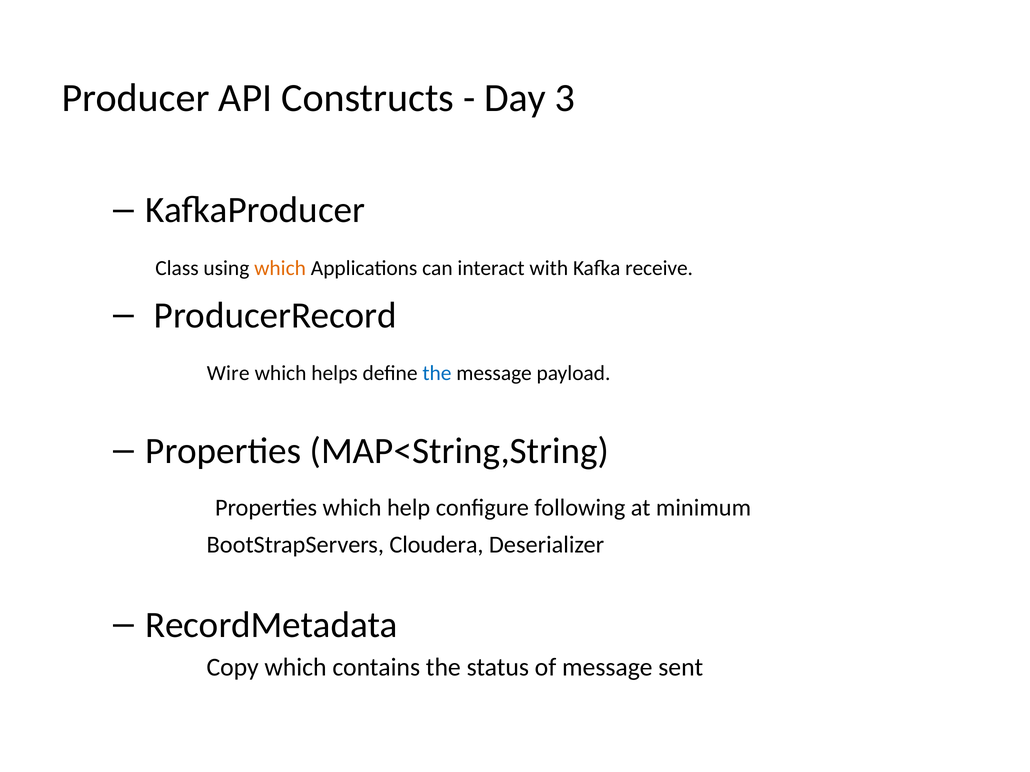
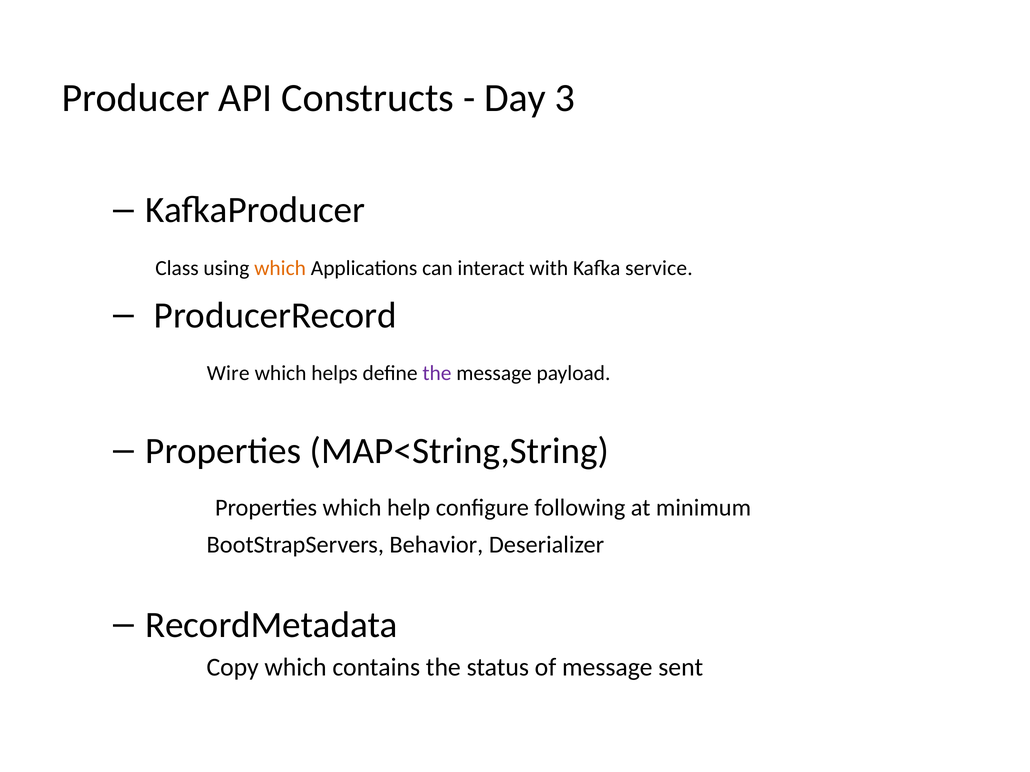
receive: receive -> service (659, 268)
the colour: blue -> purple (437, 373)
Cloudera: Cloudera -> Behavior (436, 545)
